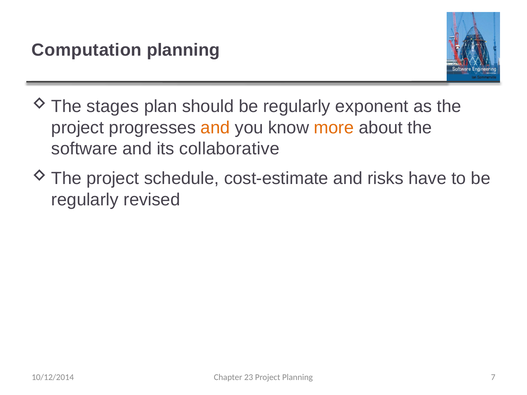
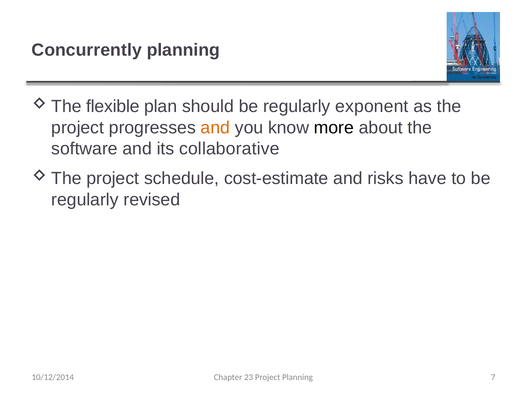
Computation: Computation -> Concurrently (87, 50)
stages: stages -> flexible (113, 107)
more colour: orange -> black (334, 128)
